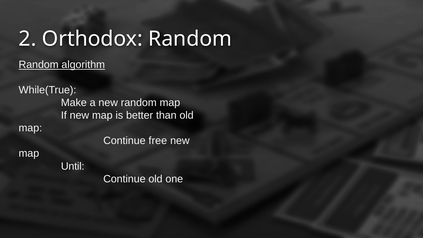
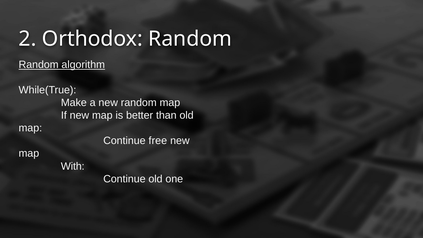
Until: Until -> With (73, 166)
